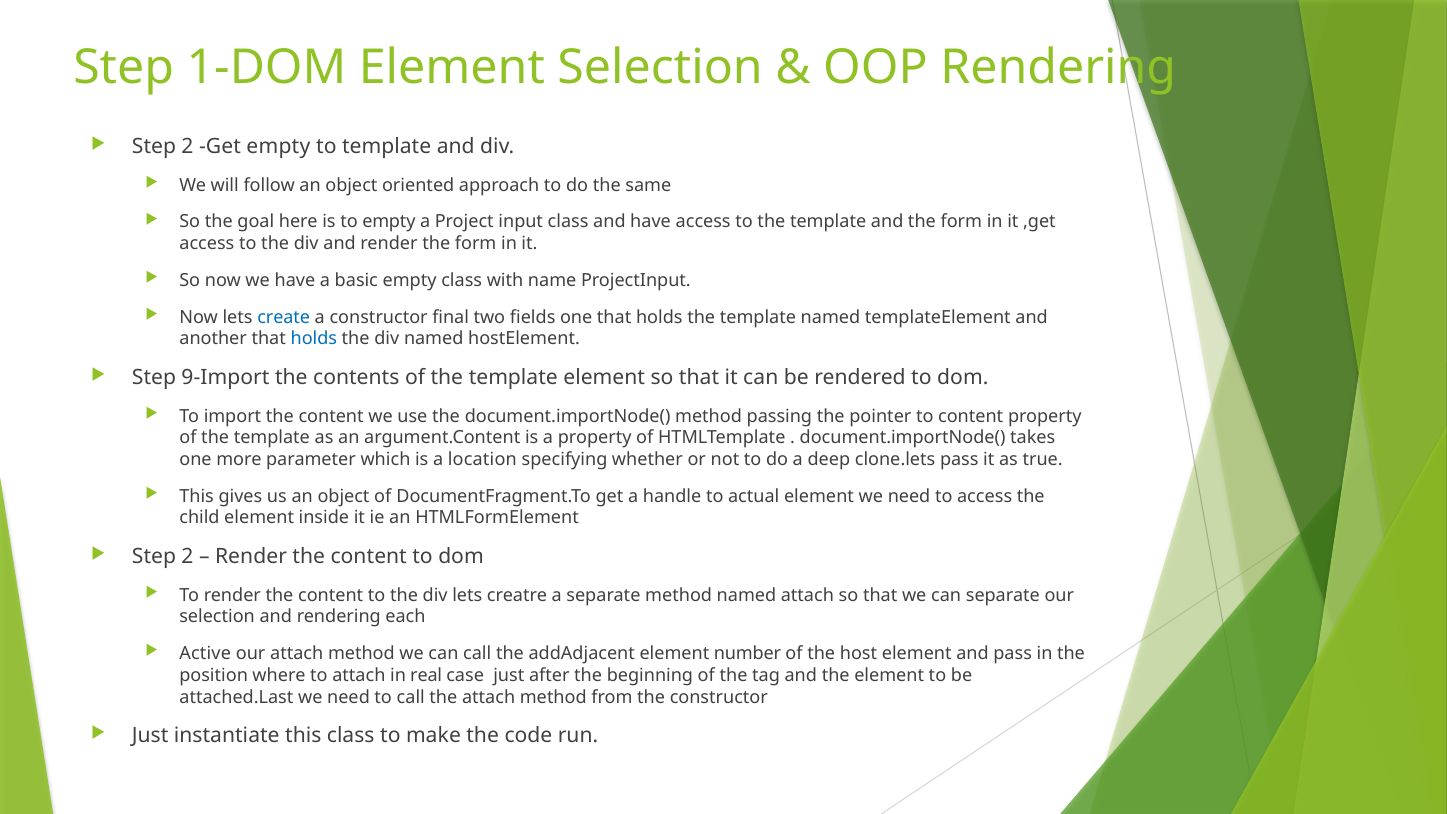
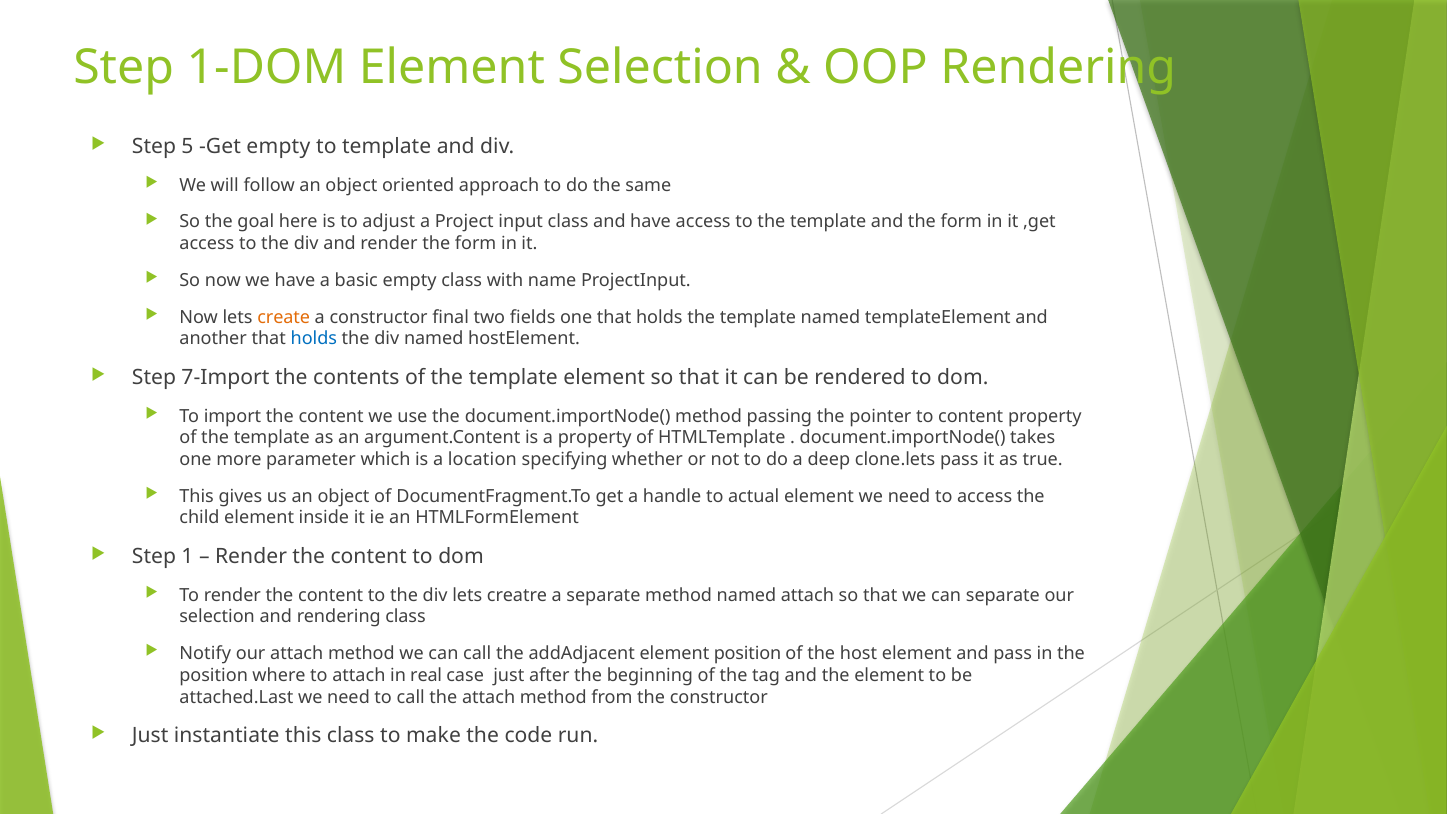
2: 2 -> 5 (188, 147)
to empty: empty -> adjust (389, 222)
create colour: blue -> orange (284, 317)
9-Import: 9-Import -> 7-Import (225, 378)
2: 2 -> 1 (188, 557)
rendering each: each -> class (406, 617)
Active: Active -> Notify (205, 654)
element number: number -> position (748, 654)
